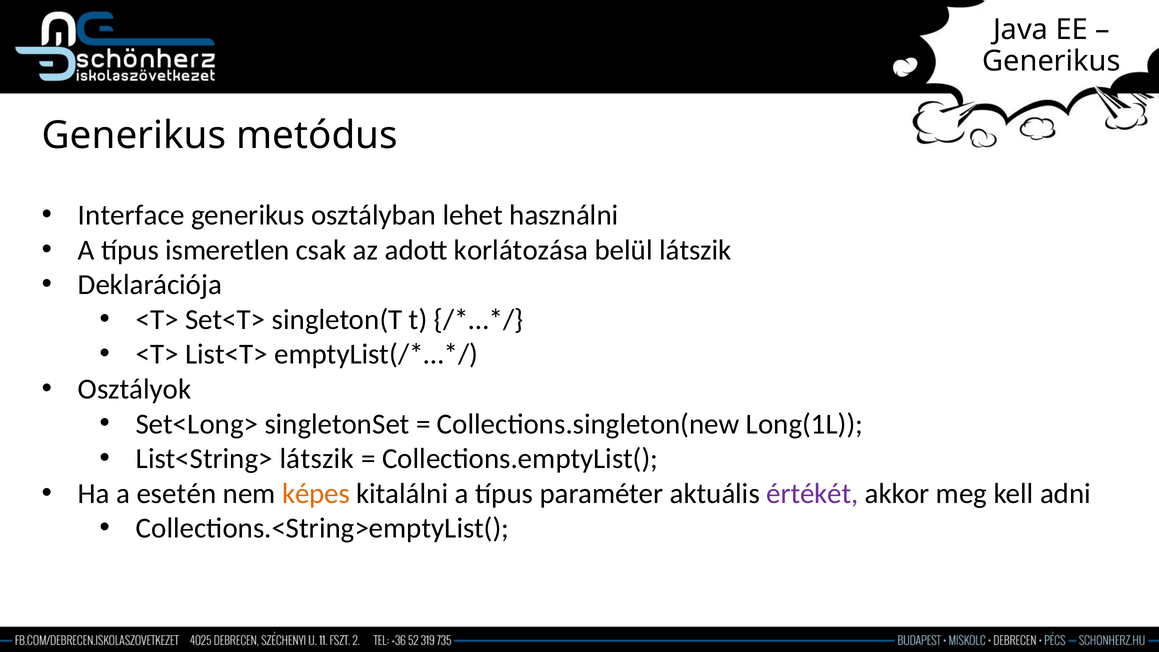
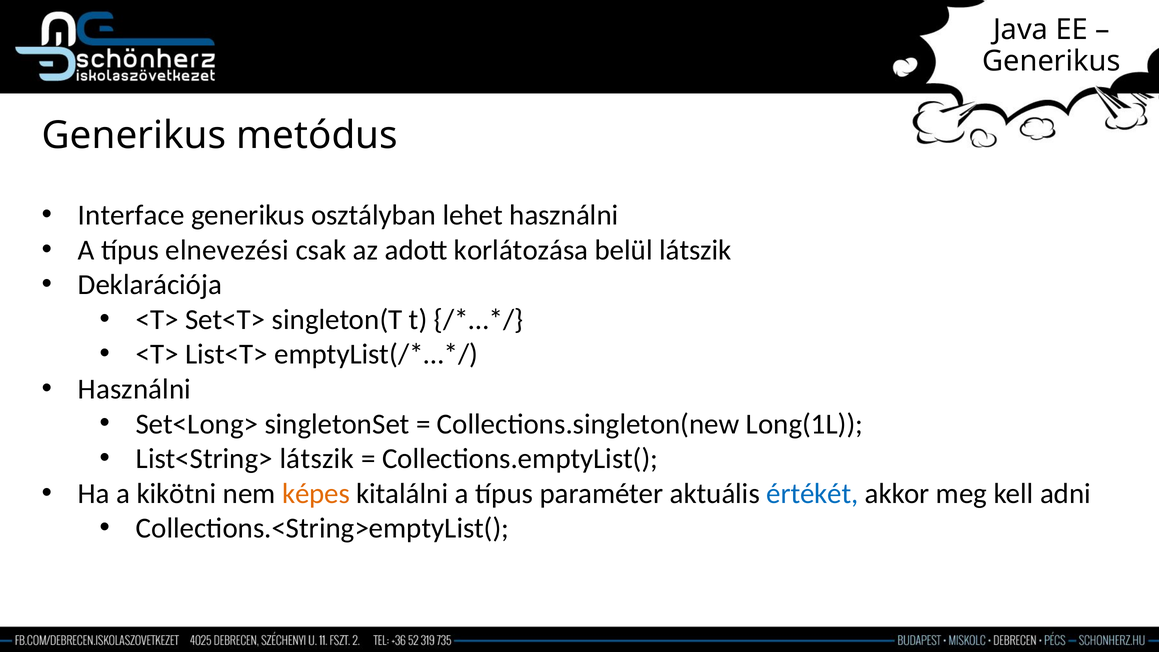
ismeretlen: ismeretlen -> elnevezési (227, 250)
Osztályok: Osztályok -> Használni (134, 389)
esetén: esetén -> kikötni (176, 493)
értékét colour: purple -> blue (812, 493)
